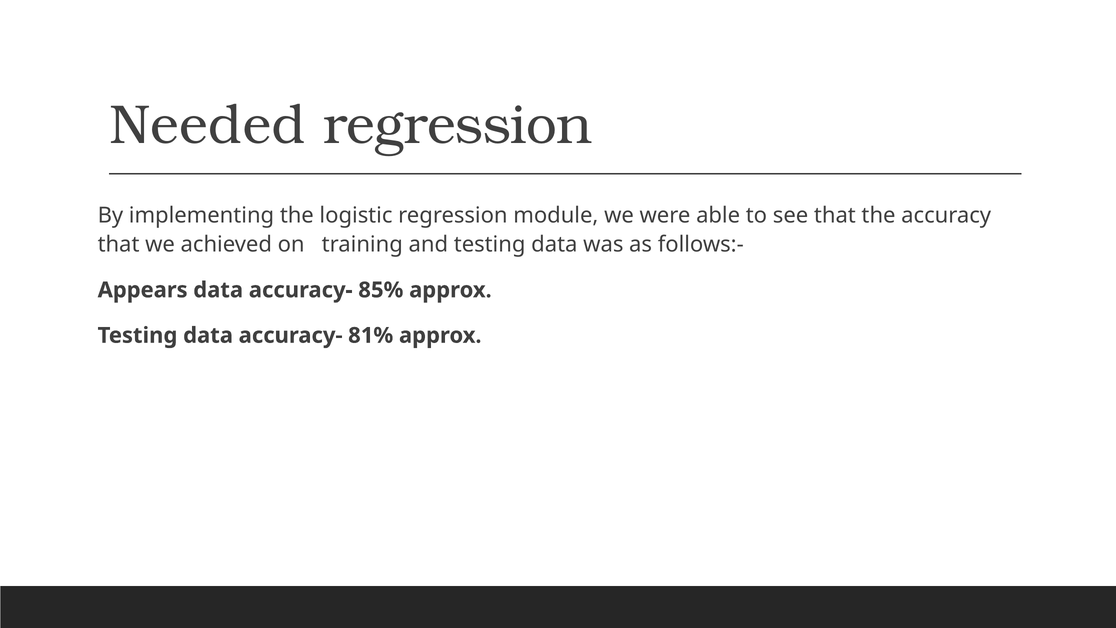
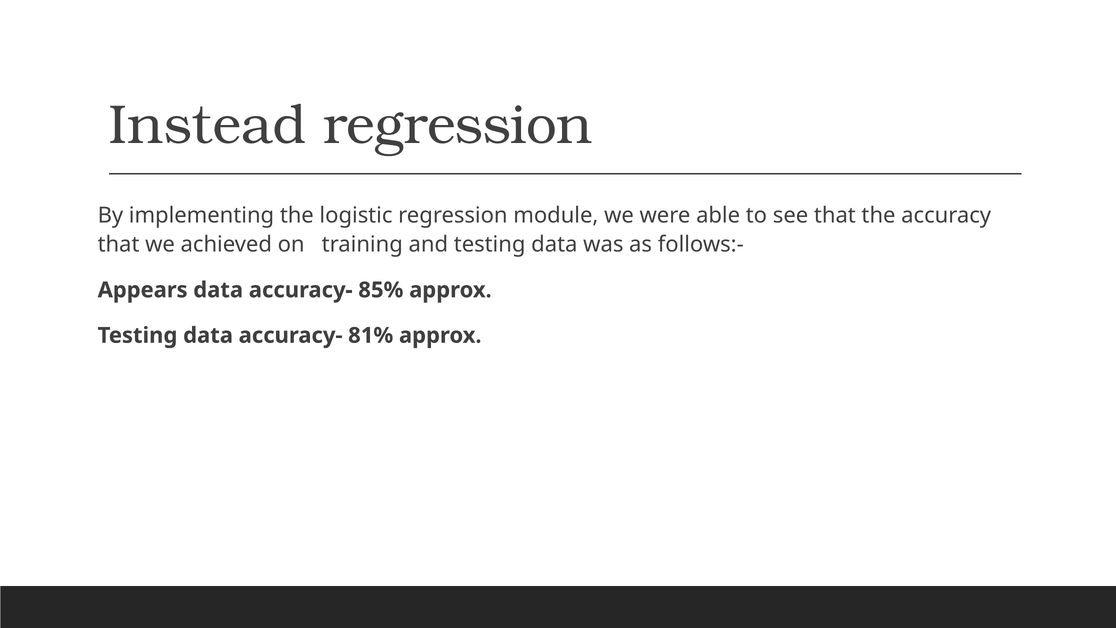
Needed: Needed -> Instead (208, 125)
